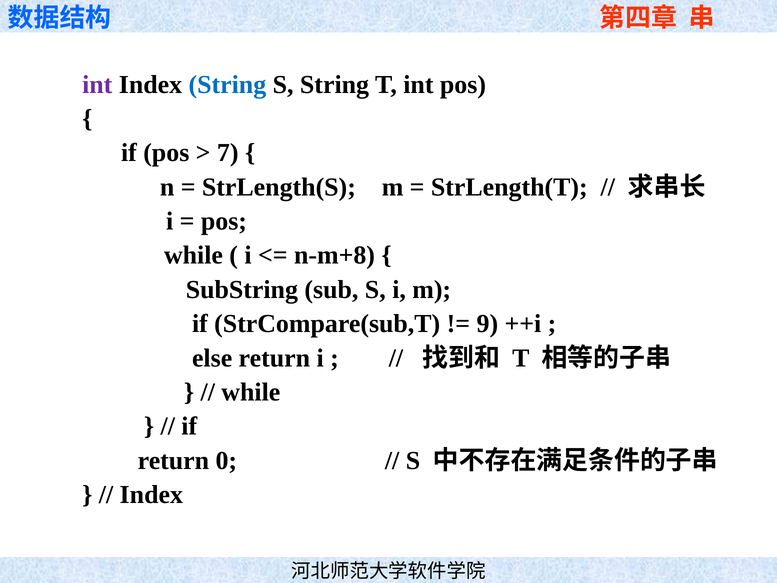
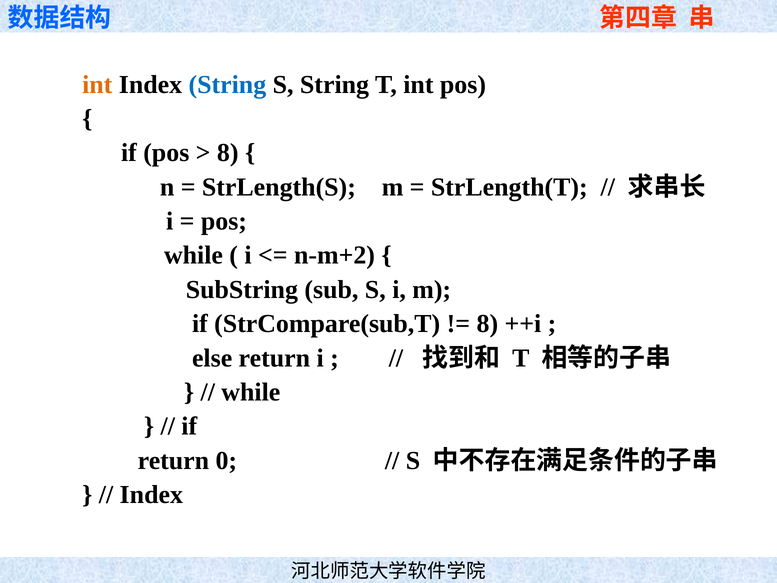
int colour: purple -> orange (97, 84)
7: 7 -> 8 (228, 153)
n-m+8: n-m+8 -> n-m+2 (335, 255)
9: 9 -> 8 (487, 324)
